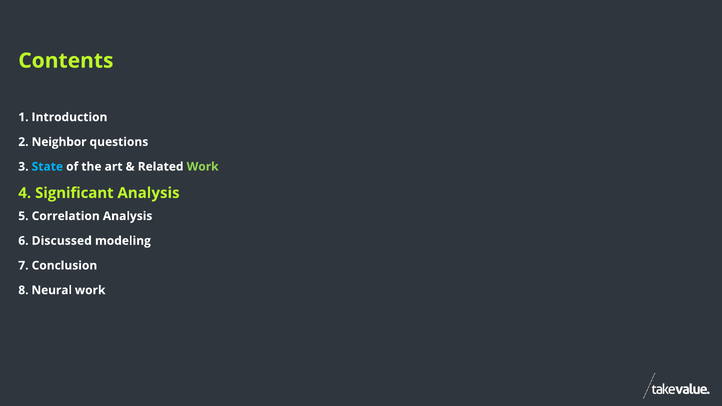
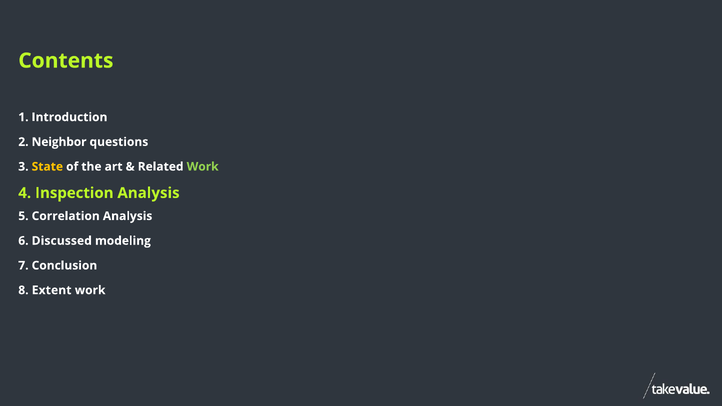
State colour: light blue -> yellow (47, 167)
Significant: Significant -> Inspection (74, 193)
Neural: Neural -> Extent (52, 290)
